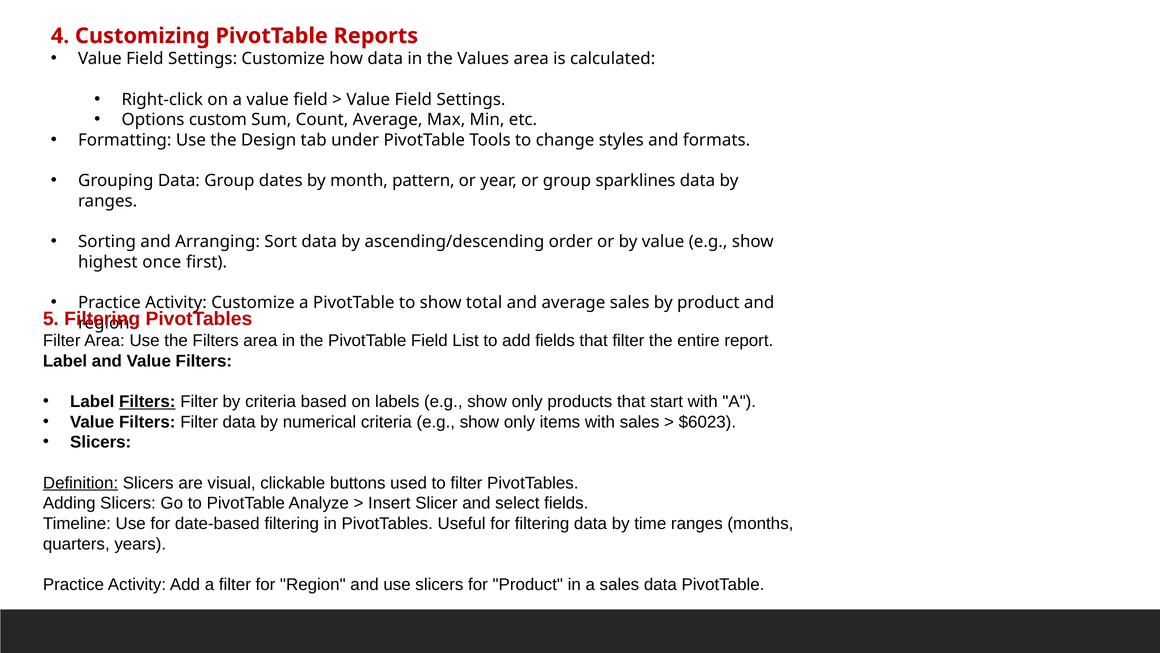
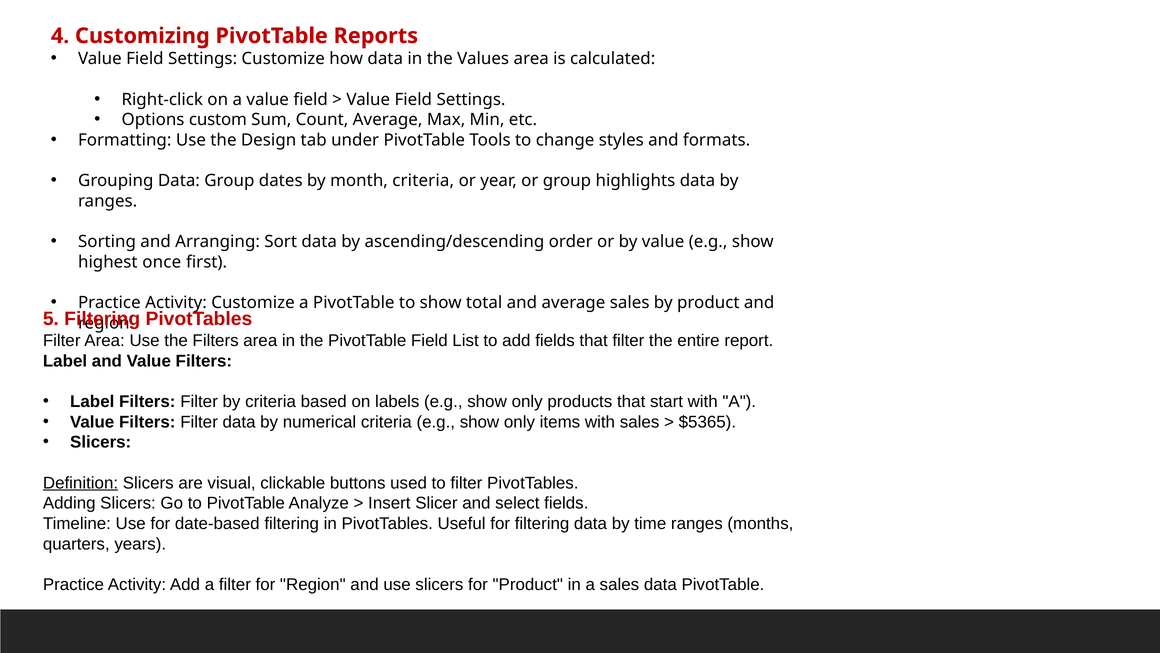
month pattern: pattern -> criteria (423, 181)
sparklines: sparklines -> highlights (635, 181)
Filters underline: present -> none (147, 401)
$6023: $6023 -> $5365 (707, 422)
